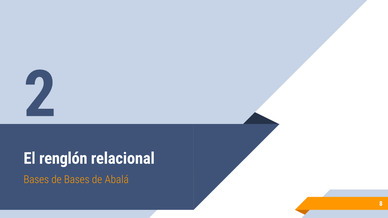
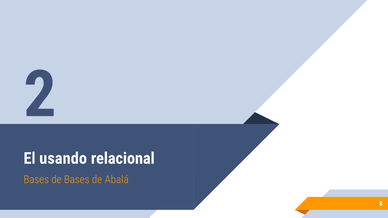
renglón: renglón -> usando (63, 159)
